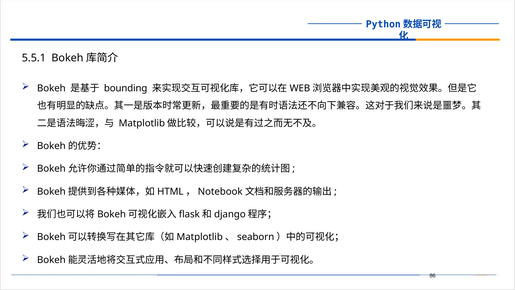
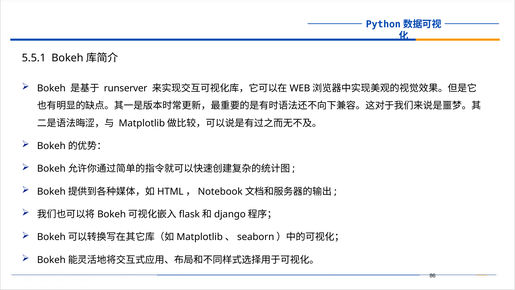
bounding: bounding -> runserver (126, 88)
